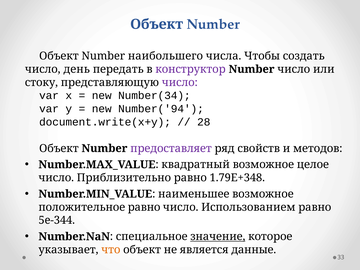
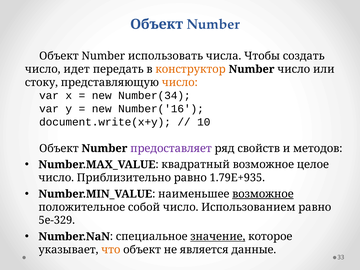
наибольшего: наибольшего -> использовать (165, 56)
день: день -> идет (77, 69)
конструктор colour: purple -> orange (190, 69)
число colour: purple -> orange (180, 82)
Number('94: Number('94 -> Number('16 (161, 109)
28: 28 -> 10 (204, 122)
1.79E+348: 1.79E+348 -> 1.79E+935 (237, 178)
возможное underline: none -> present (263, 194)
положительное равно: равно -> собой (144, 207)
5e-344: 5e-344 -> 5e-329 (57, 220)
